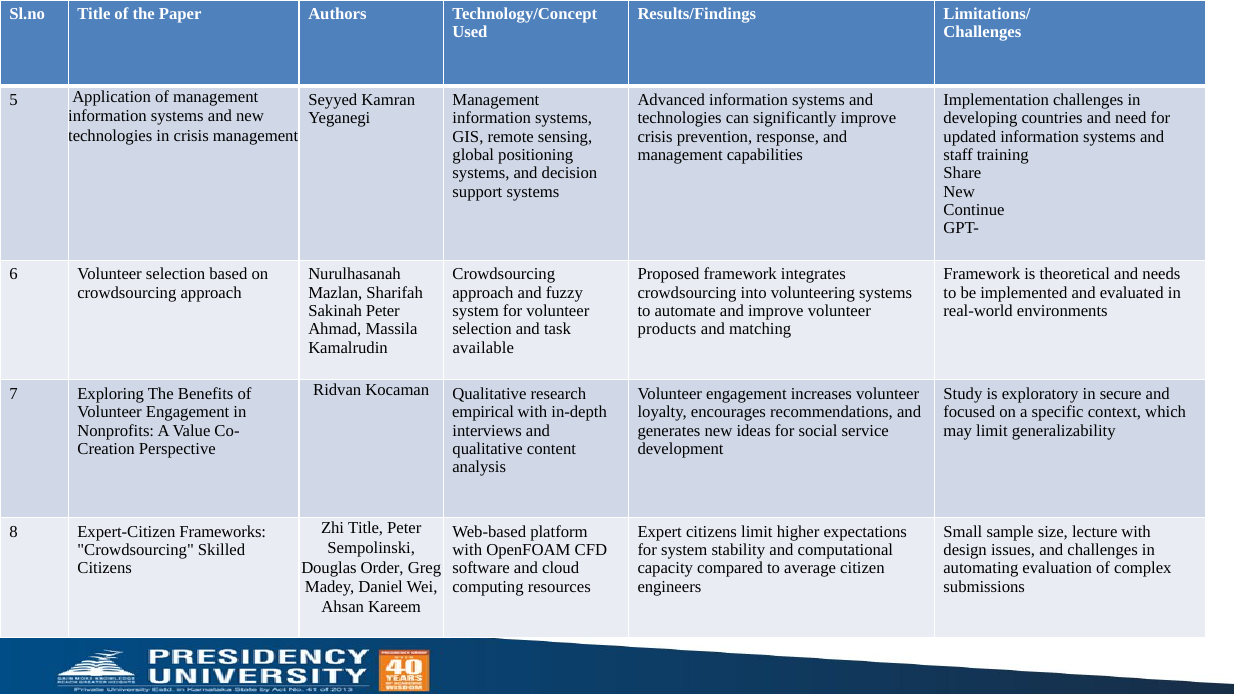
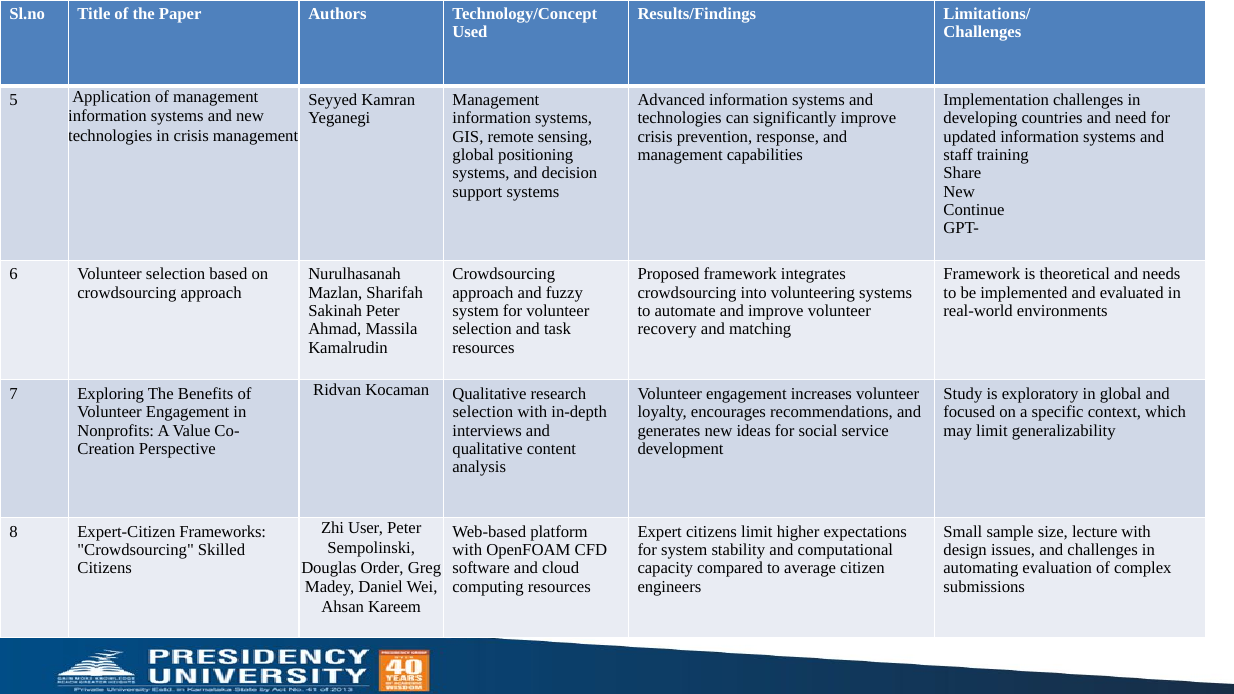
products: products -> recovery (667, 330)
available: available -> resources (484, 348)
in secure: secure -> global (1121, 394)
empirical: empirical -> selection (483, 412)
Zhi Title: Title -> User (366, 528)
